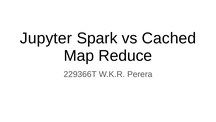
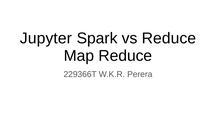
vs Cached: Cached -> Reduce (169, 38)
